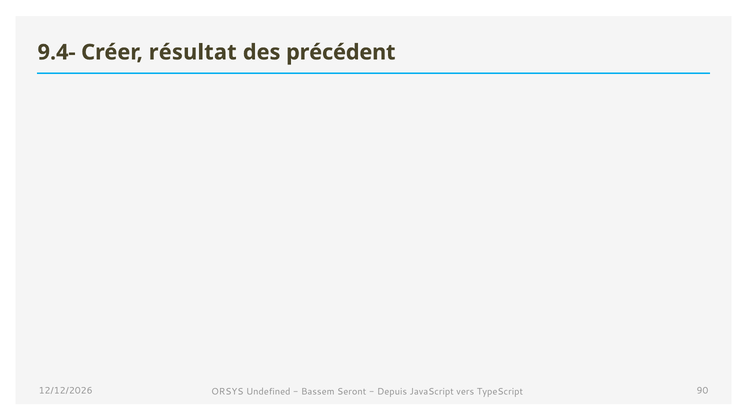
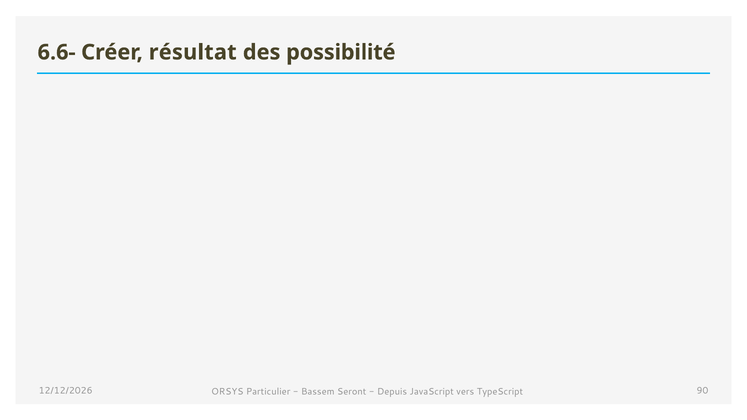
9.4-: 9.4- -> 6.6- (57, 52)
précédent: précédent -> possibilité (341, 52)
Undefined: Undefined -> Particulier (268, 392)
